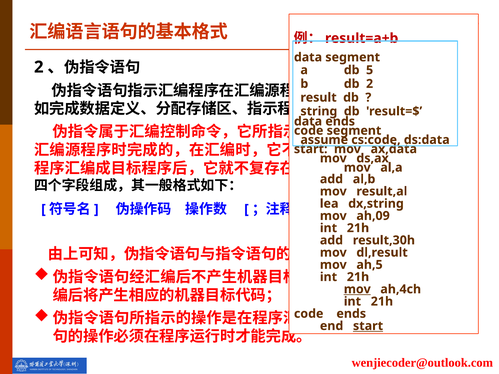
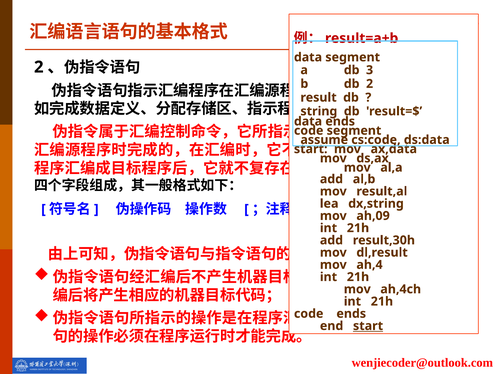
5: 5 -> 3 (370, 70)
ah,5: ah,5 -> ah,4 (369, 265)
mov underline: present -> none (357, 289)
